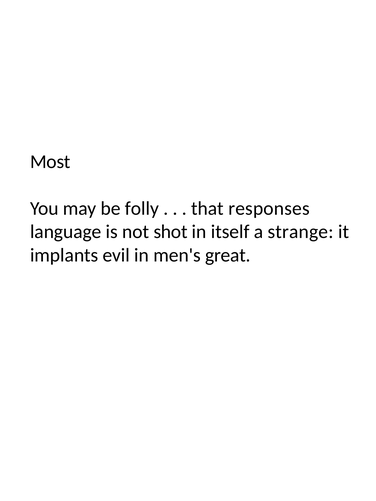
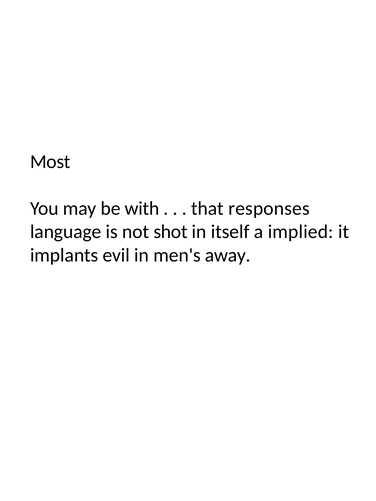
folly: folly -> with (142, 209)
strange: strange -> implied (301, 232)
great: great -> away (228, 255)
